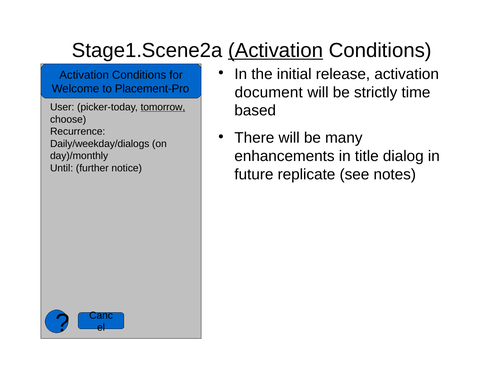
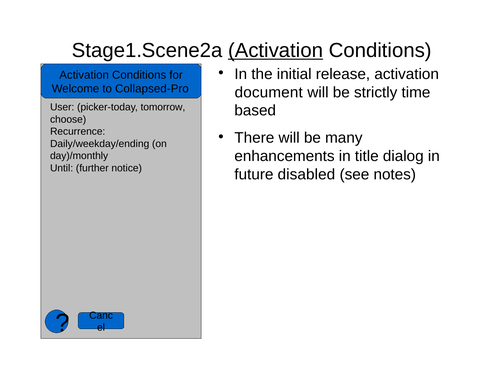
Placement-Pro: Placement-Pro -> Collapsed-Pro (152, 89)
tomorrow underline: present -> none (163, 107)
Daily/weekday/dialogs: Daily/weekday/dialogs -> Daily/weekday/ending (100, 144)
replicate: replicate -> disabled (306, 175)
